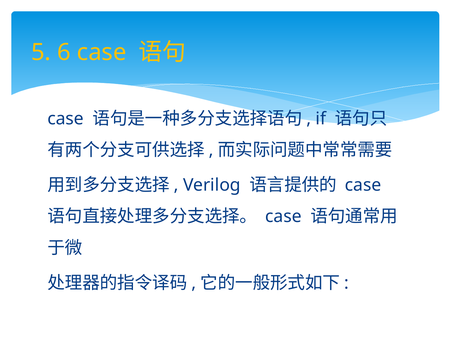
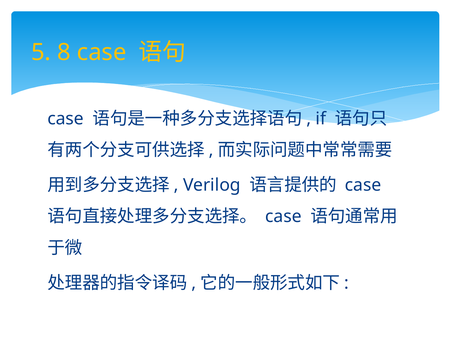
6: 6 -> 8 (64, 52)
